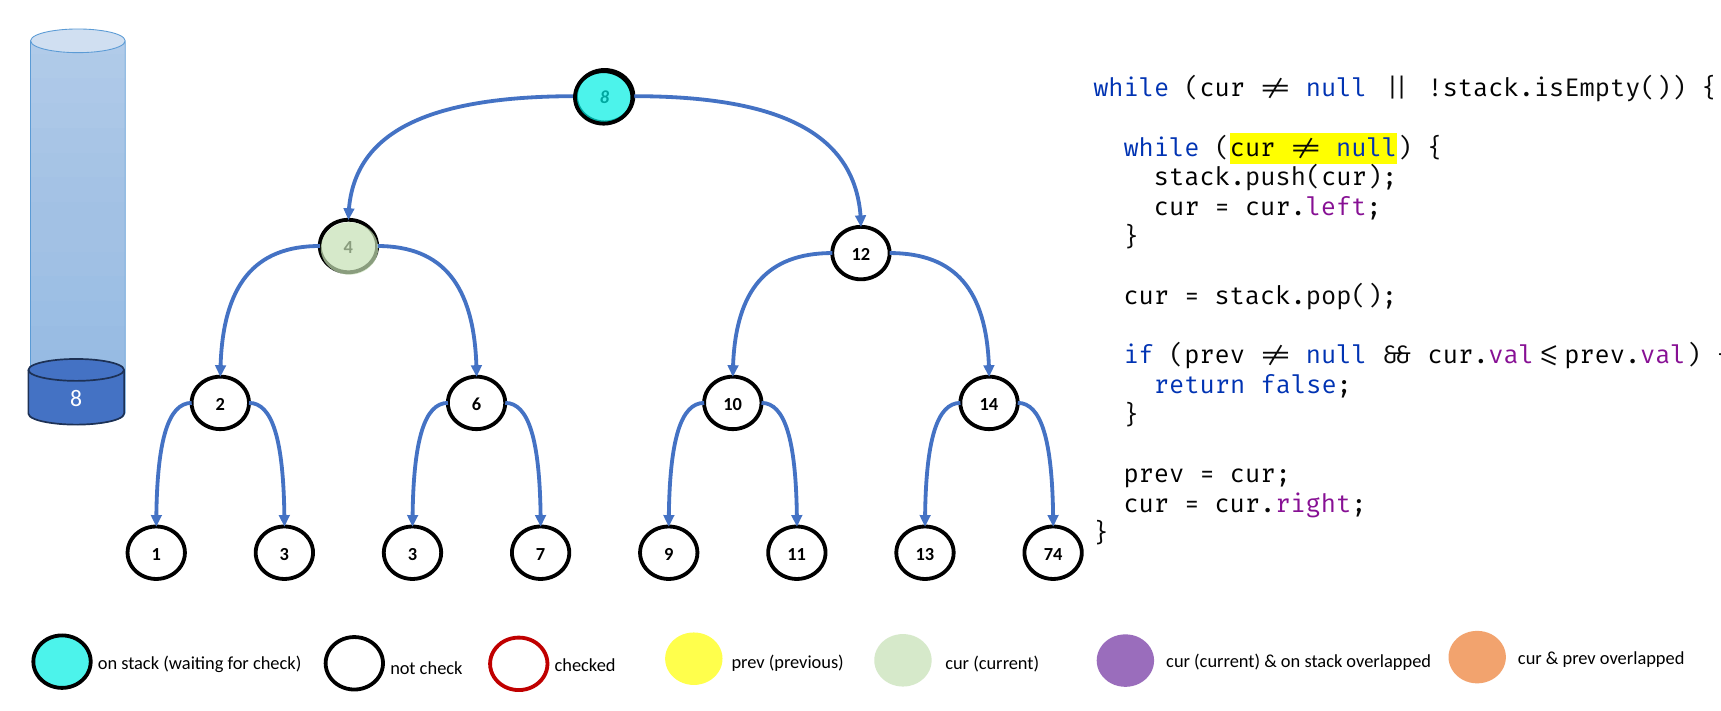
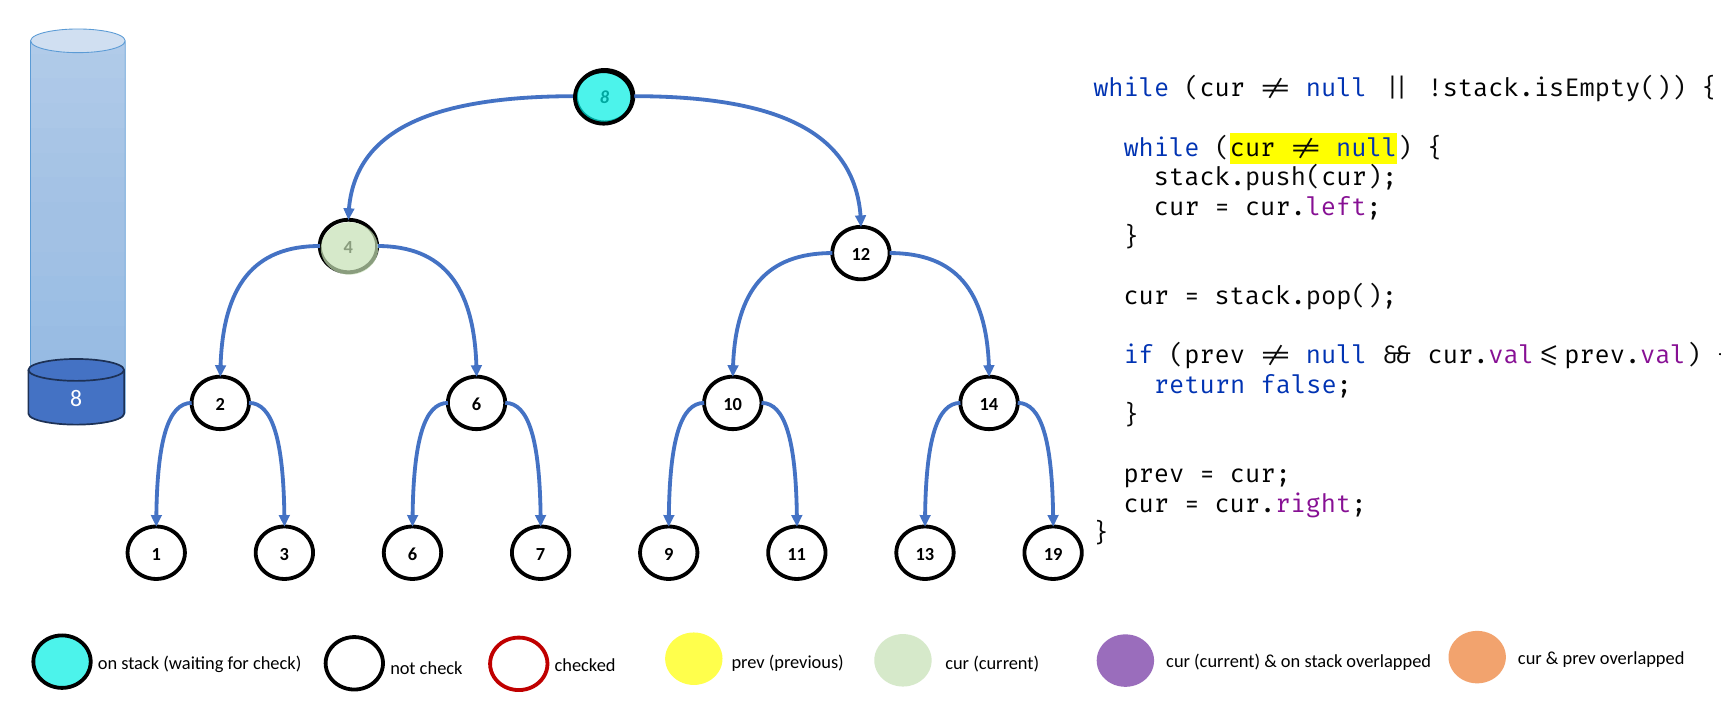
3 3: 3 -> 6 (412, 554)
74: 74 -> 19 (1053, 554)
